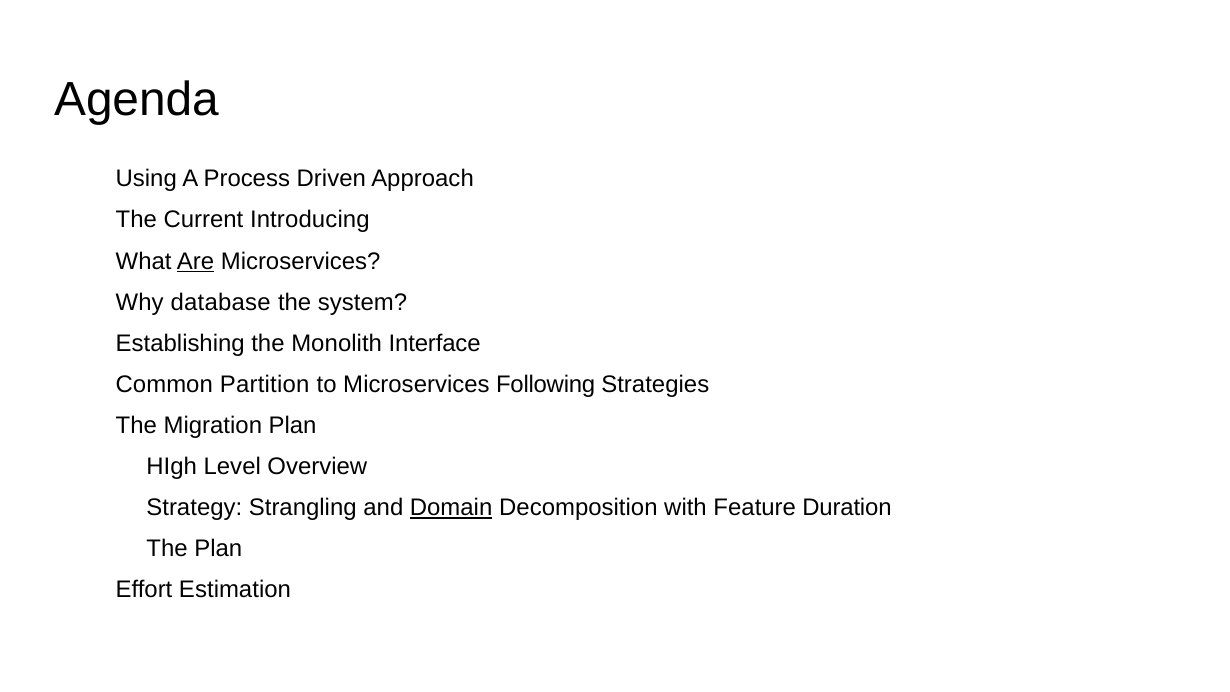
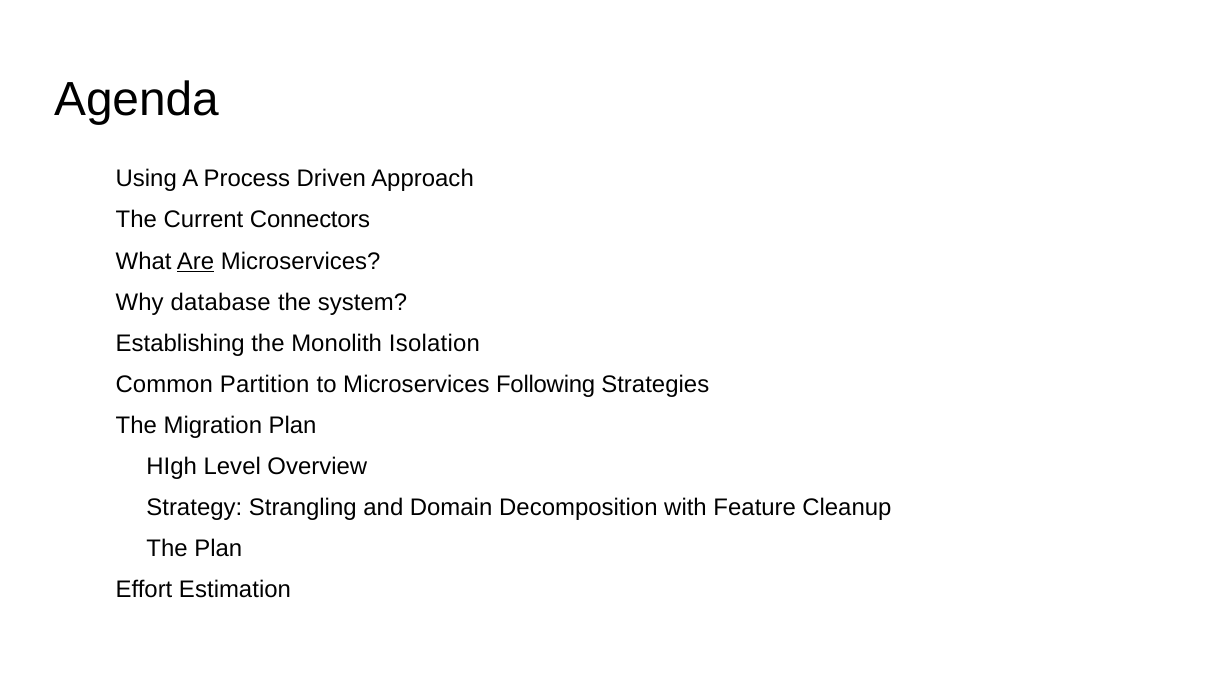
Introducing: Introducing -> Connectors (310, 220)
Interface: Interface -> Isolation (434, 343)
Domain underline: present -> none (451, 507)
Duration: Duration -> Cleanup (847, 507)
